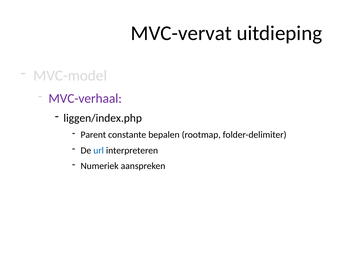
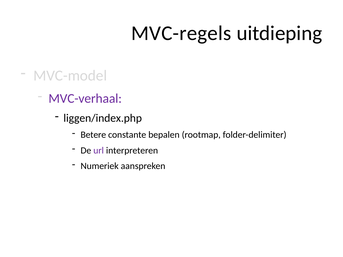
MVC-vervat: MVC-vervat -> MVC-regels (181, 33)
Parent: Parent -> Betere (93, 135)
url colour: blue -> purple (99, 151)
